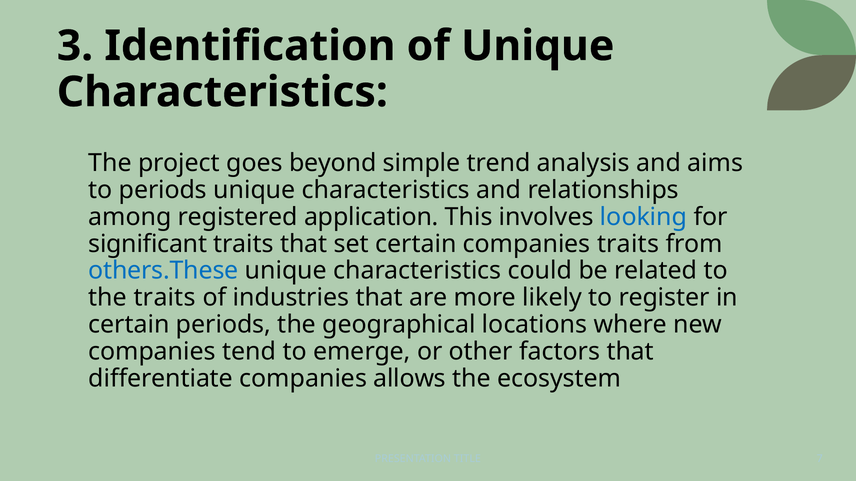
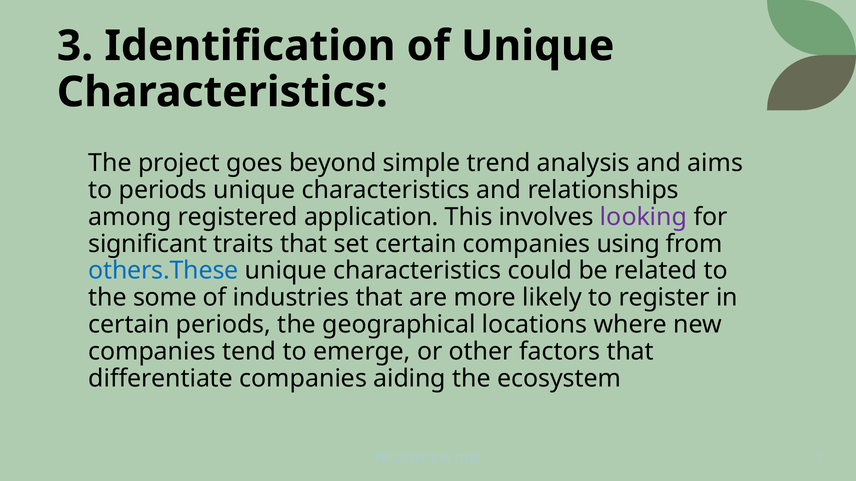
looking colour: blue -> purple (644, 217)
companies traits: traits -> using (628, 244)
the traits: traits -> some (165, 298)
allows: allows -> aiding (410, 379)
